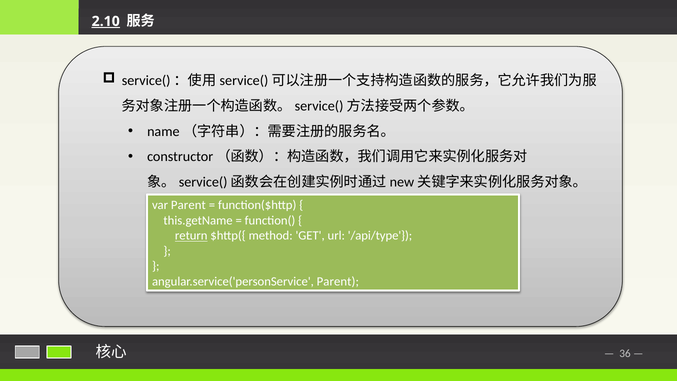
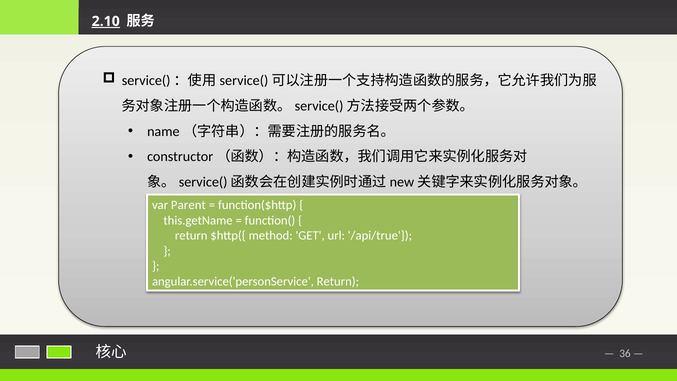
return underline: present -> none (191, 236)
/api/type: /api/type -> /api/true (380, 236)
angular.service('personService Parent: Parent -> Return (338, 281)
